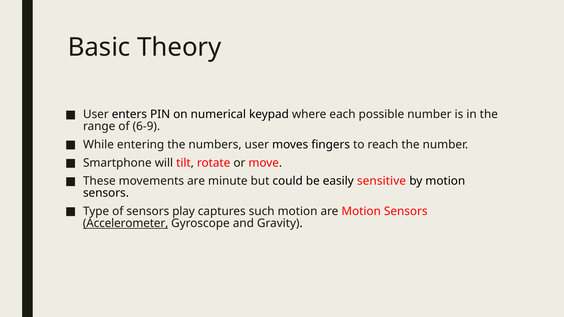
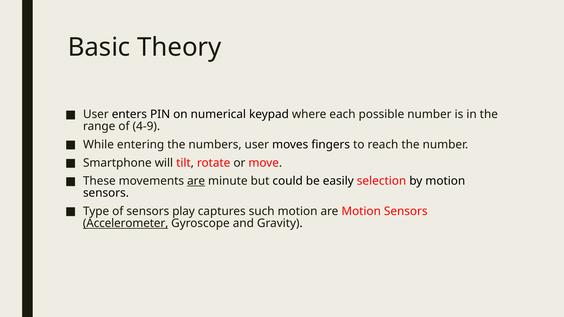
6-9: 6-9 -> 4-9 (146, 126)
are underline: none -> present (196, 181)
sensitive: sensitive -> selection (382, 181)
